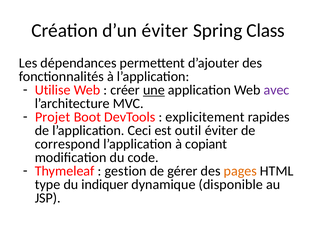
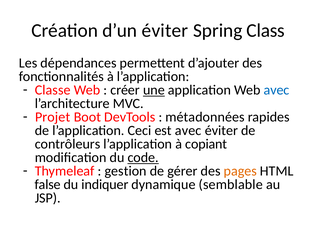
Utilise: Utilise -> Classe (53, 90)
avec colour: purple -> blue (277, 90)
explicitement: explicitement -> métadonnées (205, 117)
est outil: outil -> avec (188, 131)
correspond: correspond -> contrôleurs (68, 144)
code underline: none -> present (143, 158)
type: type -> false (48, 185)
disponible: disponible -> semblable (231, 185)
